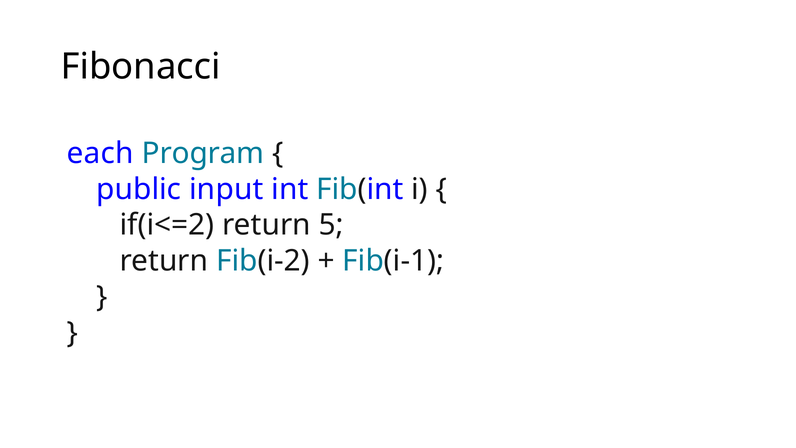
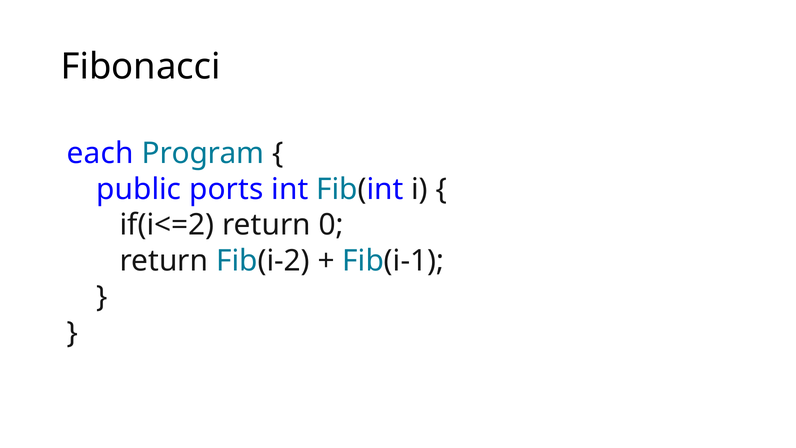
input: input -> ports (226, 189)
5: 5 -> 0 (331, 225)
